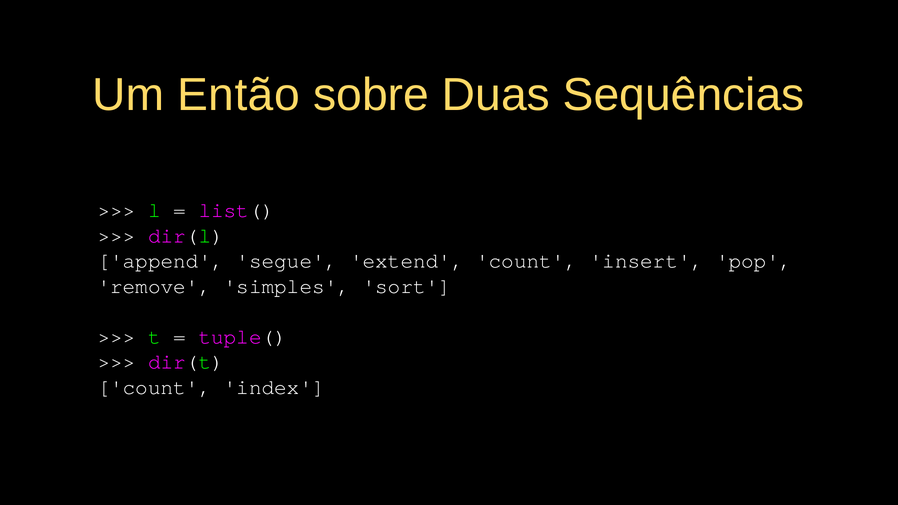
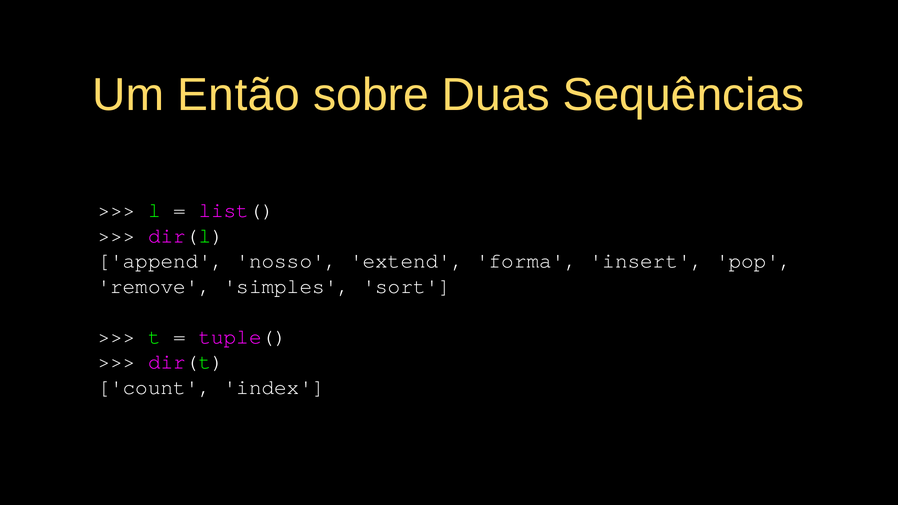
segue: segue -> nosso (287, 261)
extend count: count -> forma (527, 261)
